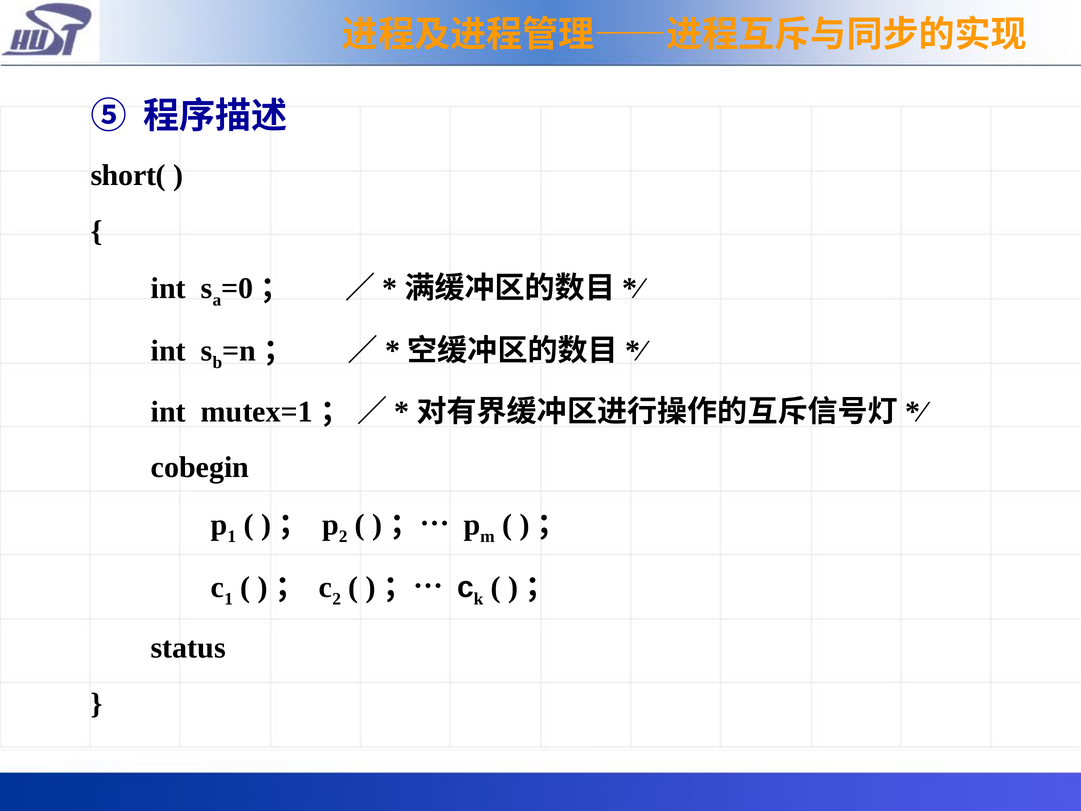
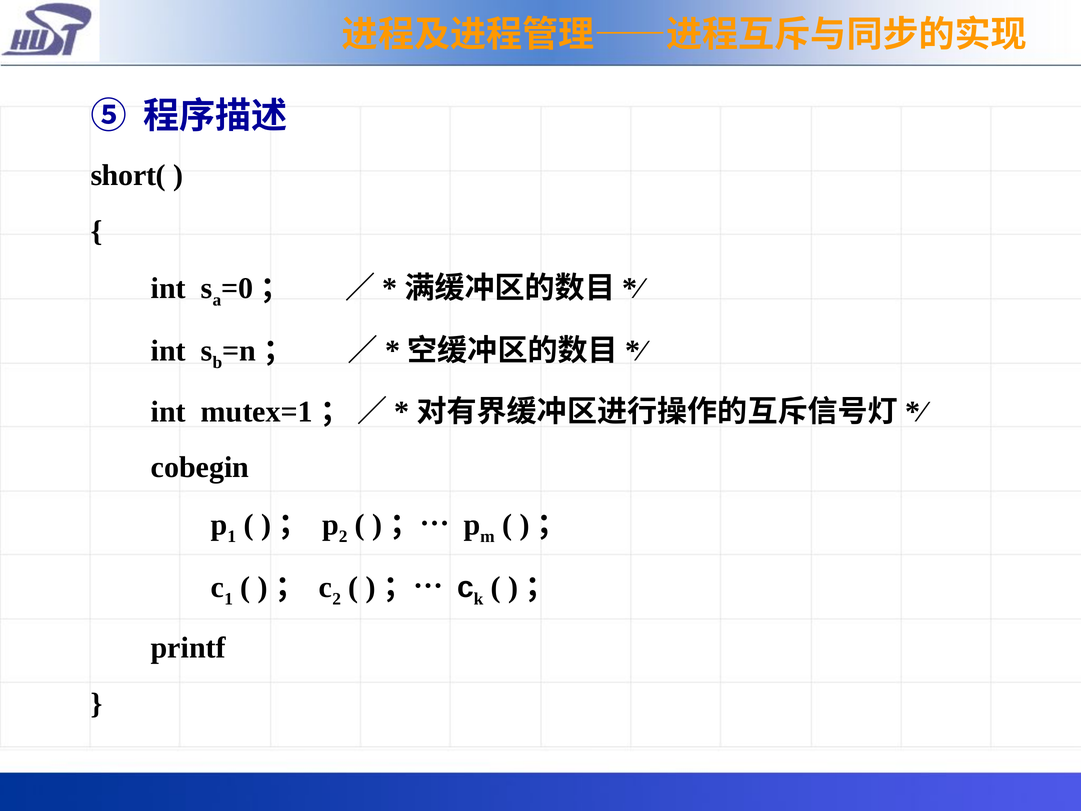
status: status -> printf (188, 648)
